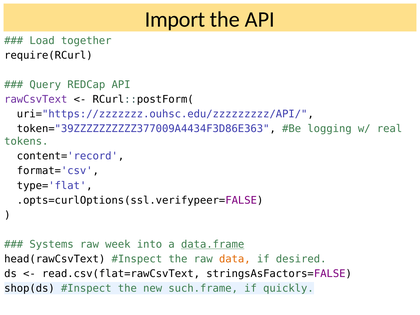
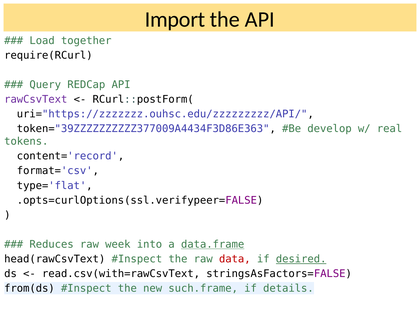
logging: logging -> develop (330, 129)
Systems: Systems -> Reduces (52, 244)
data colour: orange -> red (235, 259)
desired underline: none -> present (301, 259)
read.csv(flat=rawCsvText: read.csv(flat=rawCsvText -> read.csv(with=rawCsvText (121, 274)
shop(ds: shop(ds -> from(ds (29, 288)
quickly: quickly -> details (288, 288)
